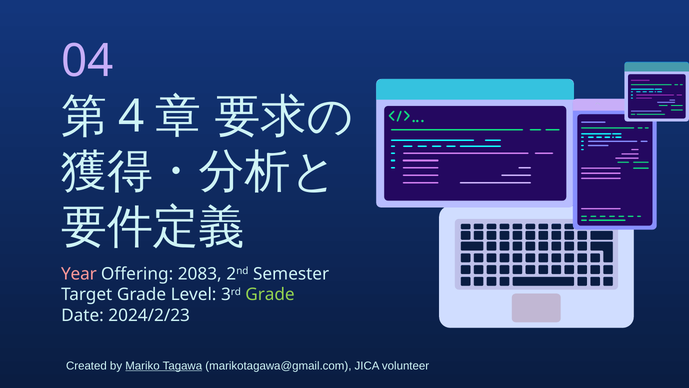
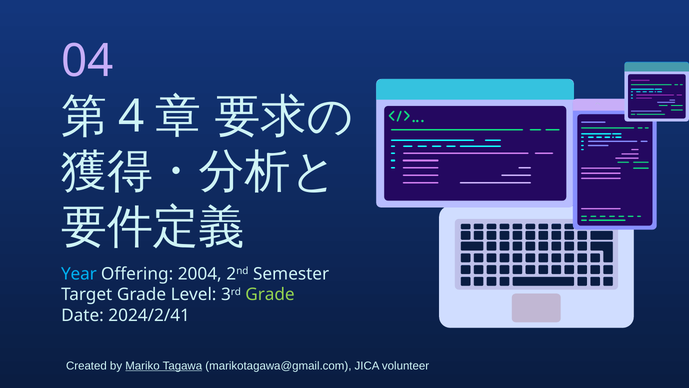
Year colour: pink -> light blue (79, 274)
2083: 2083 -> 2004 (200, 274)
2024/2/23: 2024/2/23 -> 2024/2/41 (149, 315)
